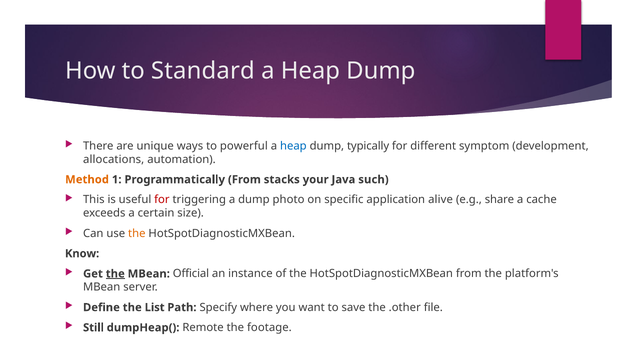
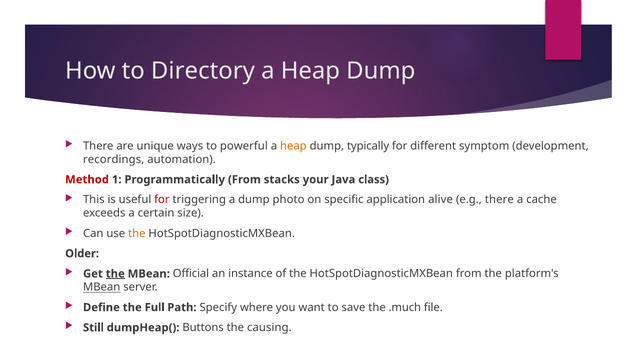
Standard: Standard -> Directory (203, 71)
heap colour: blue -> orange (293, 146)
allocations: allocations -> recordings (114, 160)
Method colour: orange -> red (87, 180)
such: such -> class (374, 180)
e.g share: share -> there (499, 200)
Know: Know -> Older (82, 254)
MBean underline: none -> present (102, 288)
List: List -> Full (155, 308)
.other: .other -> .much (405, 308)
Remote: Remote -> Buttons (203, 328)
footage: footage -> causing (269, 328)
